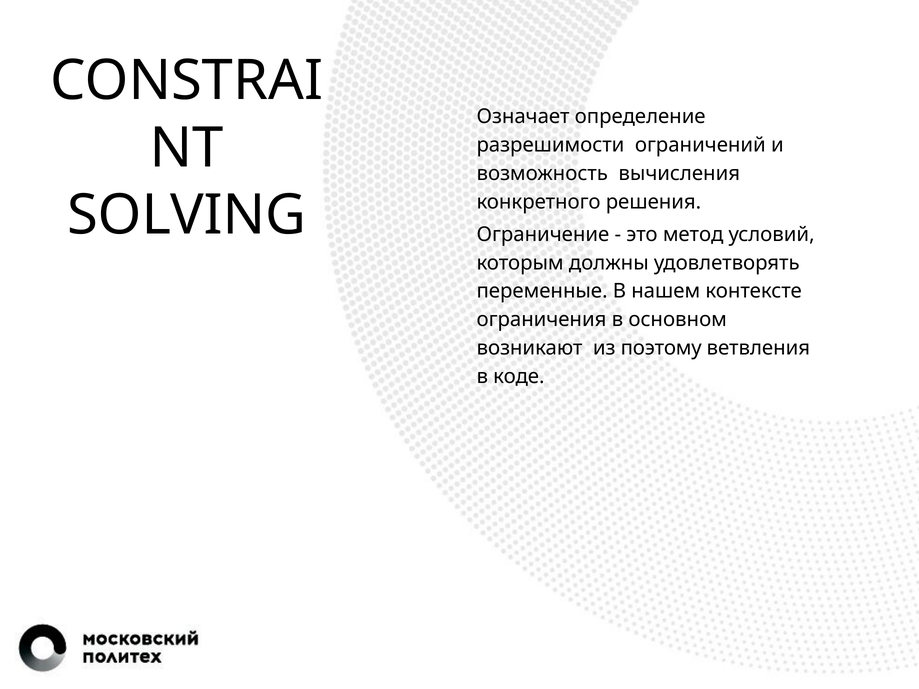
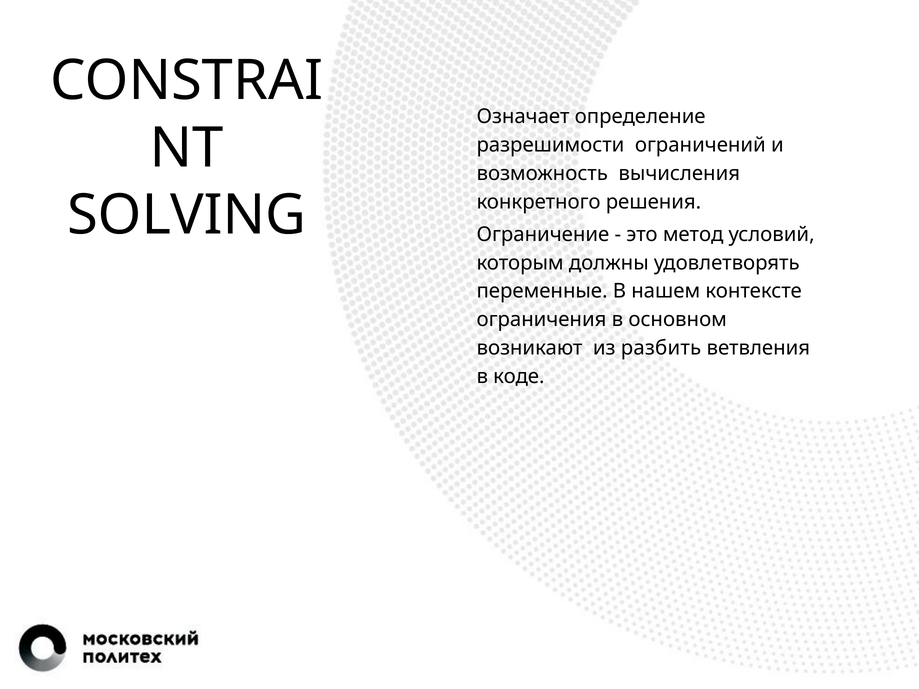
поэтому: поэтому -> разбить (661, 348)
